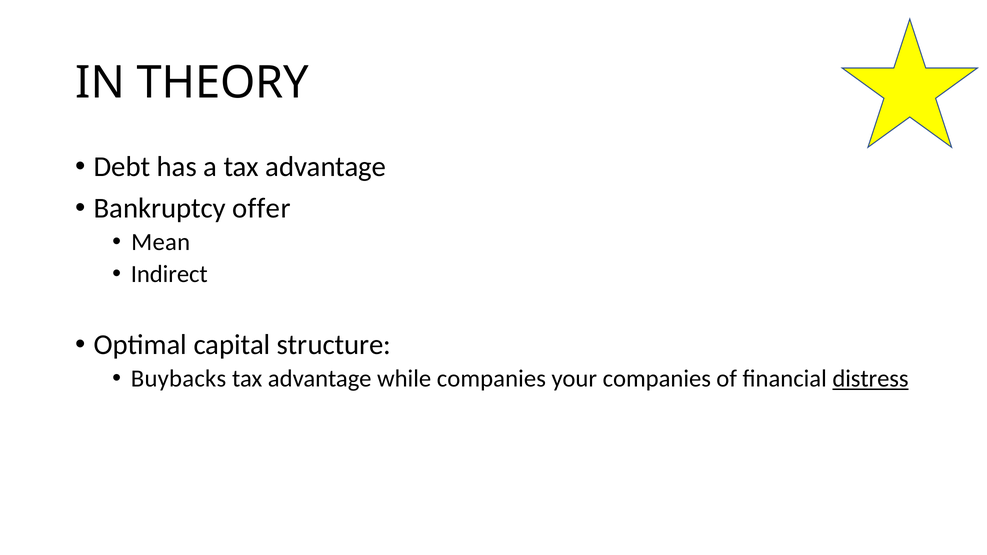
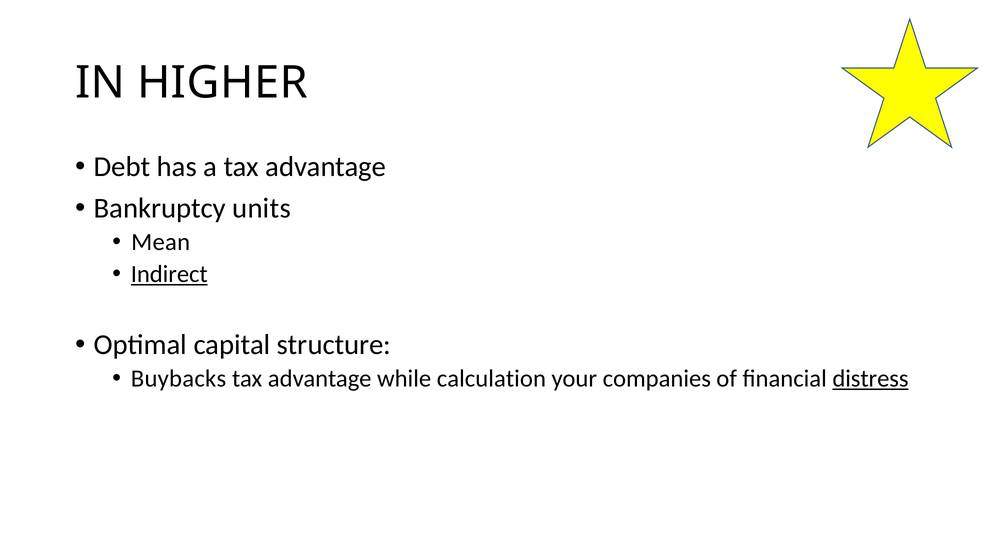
THEORY: THEORY -> HIGHER (222, 83)
offer: offer -> units (262, 208)
Indirect underline: none -> present (169, 274)
while companies: companies -> calculation (491, 379)
